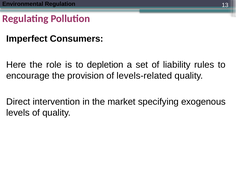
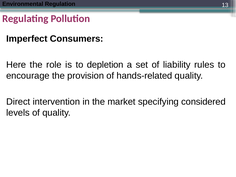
levels-related: levels-related -> hands-related (144, 76)
exogenous: exogenous -> considered (203, 102)
